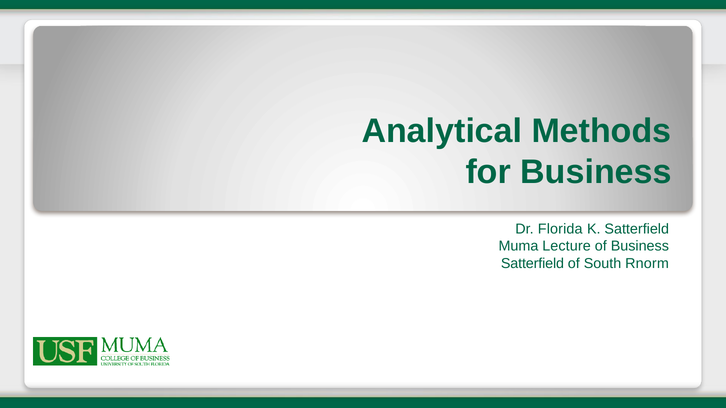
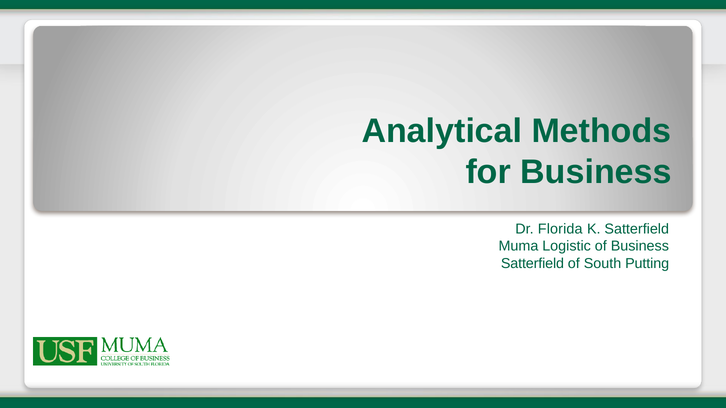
Lecture: Lecture -> Logistic (567, 246)
Rnorm: Rnorm -> Putting (647, 264)
